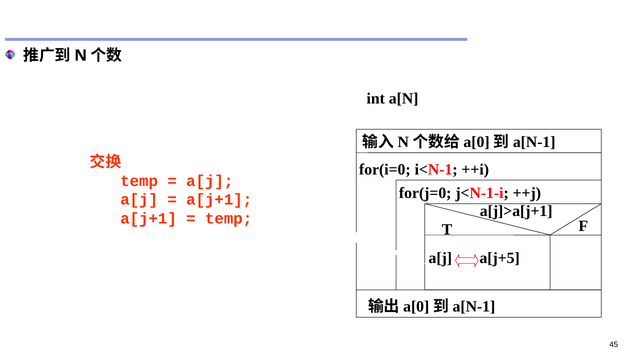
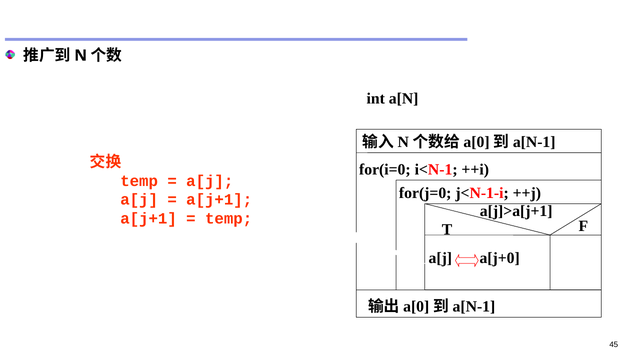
a[j+5: a[j+5 -> a[j+0 (500, 258)
